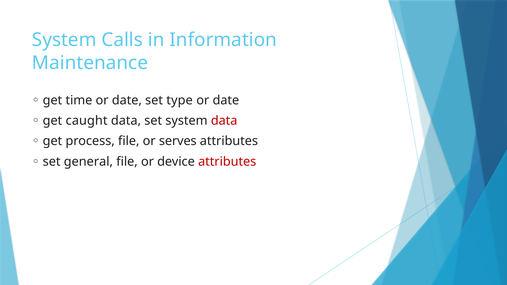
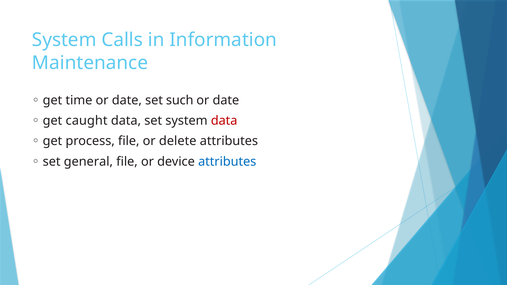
type: type -> such (180, 100)
serves: serves -> delete (178, 141)
attributes colour: red -> blue (227, 162)
